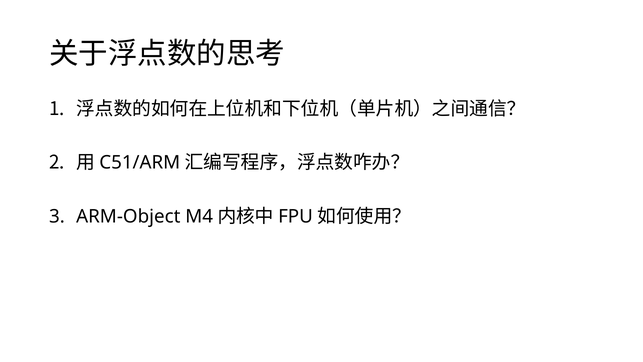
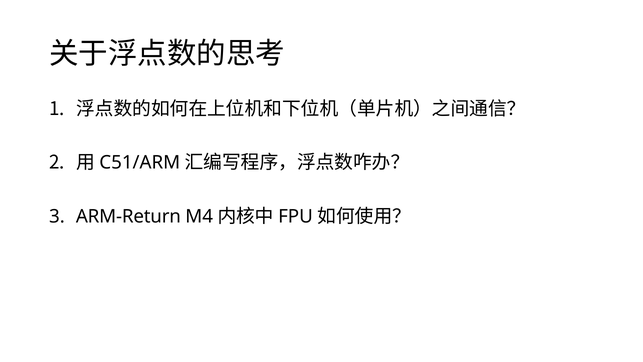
ARM-Object: ARM-Object -> ARM-Return (128, 217)
